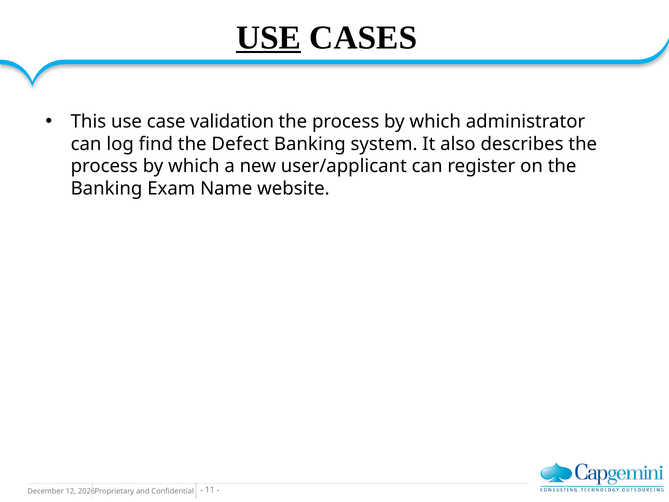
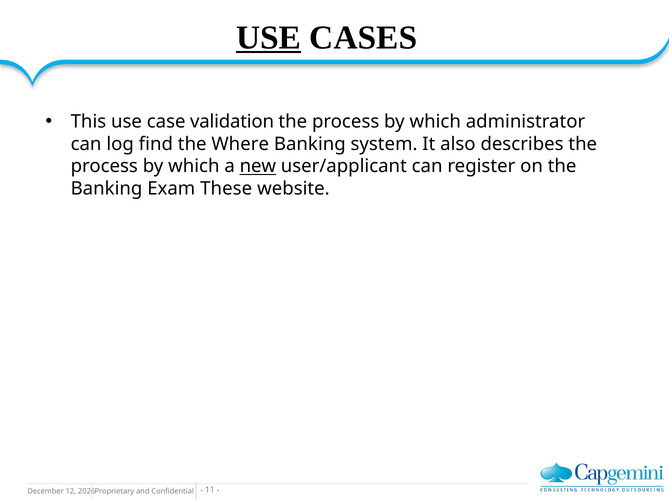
Defect: Defect -> Where (240, 144)
new underline: none -> present (258, 166)
Name: Name -> These (226, 189)
